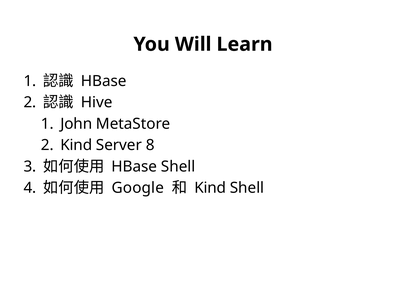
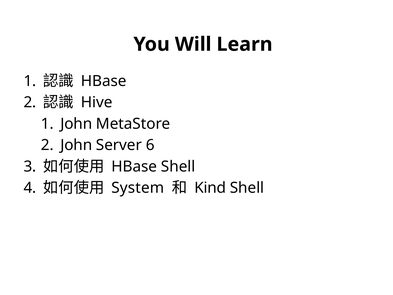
2 Kind: Kind -> John (76, 145)
8: 8 -> 6 (150, 145)
Google: Google -> System (138, 188)
